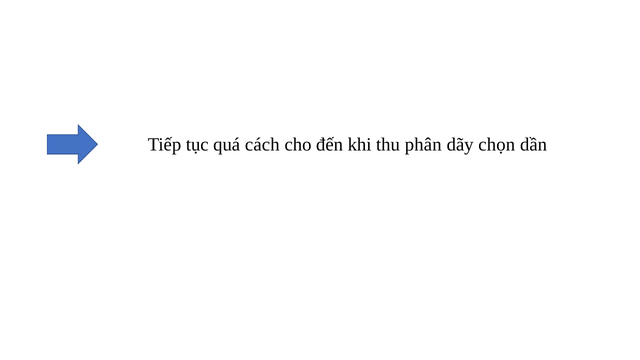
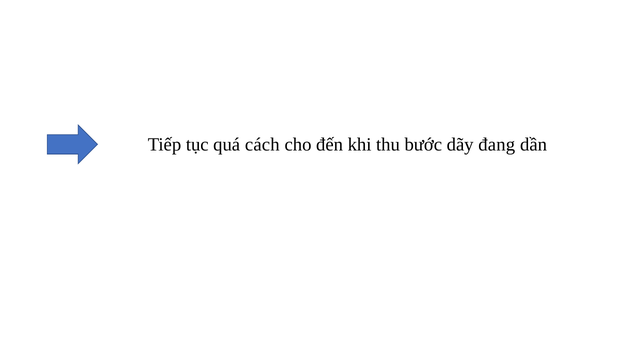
phân: phân -> bước (423, 145)
chọn: chọn -> đang (497, 145)
